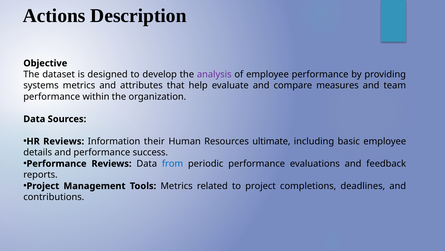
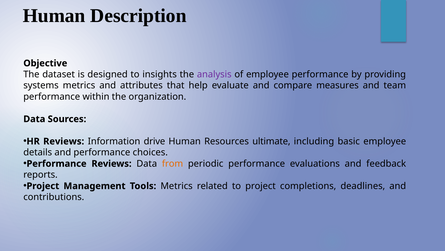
Actions: Actions -> Human (54, 16)
develop: develop -> insights (160, 74)
their: their -> drive (154, 141)
success: success -> choices (150, 152)
from colour: blue -> orange (173, 163)
